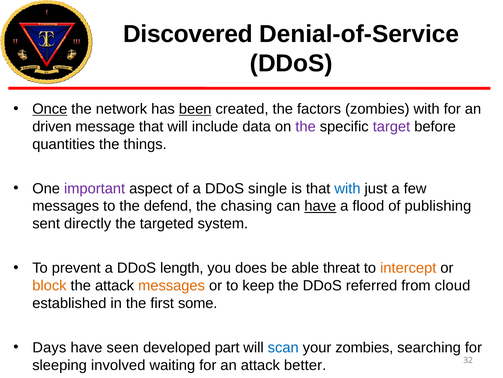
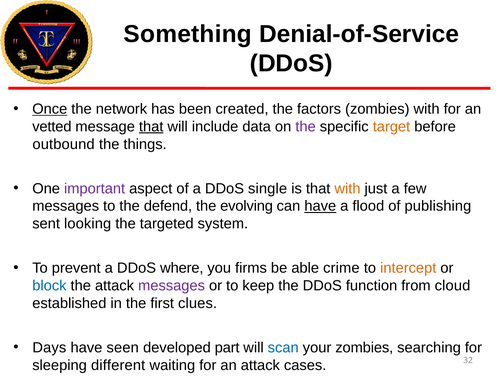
Discovered: Discovered -> Something (188, 34)
been underline: present -> none (195, 109)
driven: driven -> vetted (52, 126)
that underline: none -> present (151, 126)
target colour: purple -> orange (391, 126)
quantities: quantities -> outbound (64, 144)
with colour: blue -> orange (347, 188)
chasing: chasing -> evolving (247, 206)
directly: directly -> looking (88, 223)
length: length -> where (182, 267)
does: does -> firms (251, 267)
threat: threat -> crime (341, 267)
block colour: orange -> blue (49, 285)
messages colour: orange -> purple (172, 285)
referred: referred -> function (372, 285)
some: some -> clues (198, 303)
involved: involved -> different (118, 364)
better: better -> cases (305, 364)
